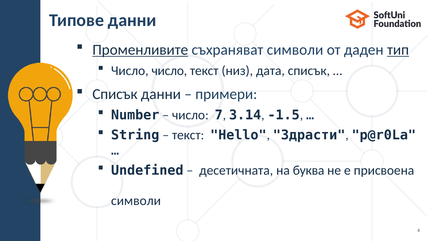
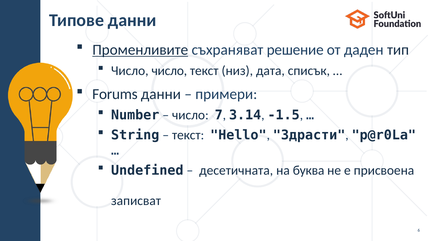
съхраняват символи: символи -> решение (295, 50)
тип underline: present -> none (398, 50)
Списък: Списък -> Forums (115, 94)
символи: символи -> записват (136, 200)
